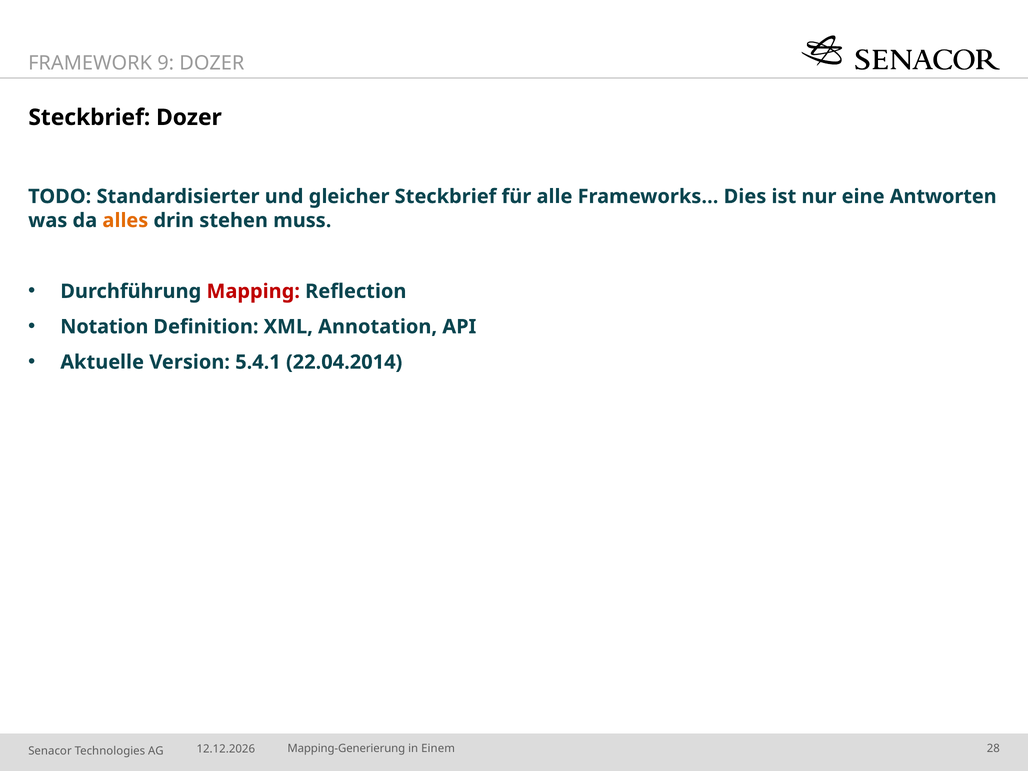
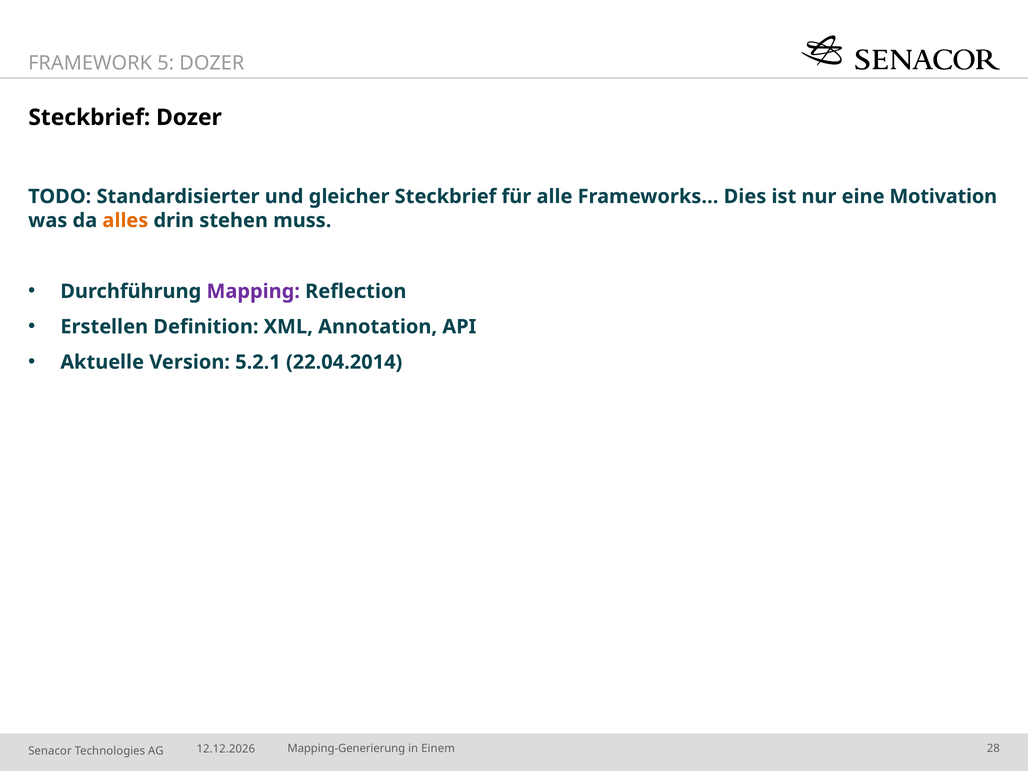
9: 9 -> 5 (166, 63)
Antworten: Antworten -> Motivation (943, 196)
Mapping colour: red -> purple (253, 291)
Notation: Notation -> Erstellen (104, 327)
5.4.1: 5.4.1 -> 5.2.1 (258, 362)
